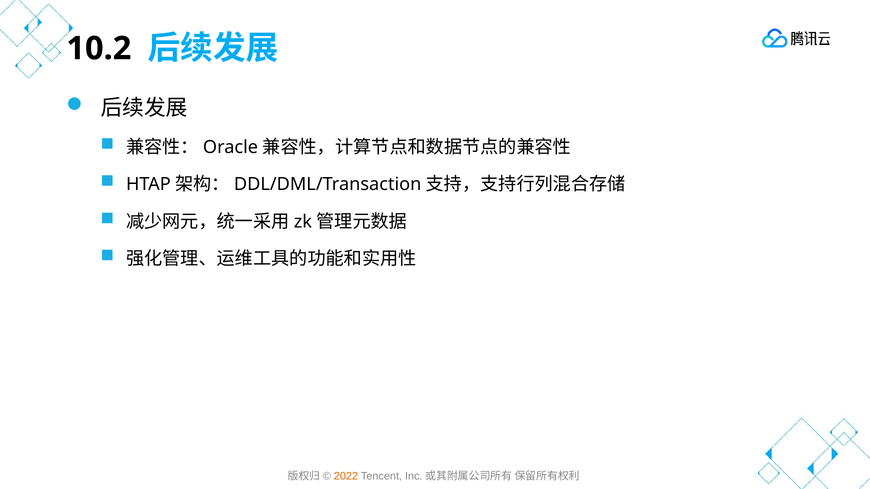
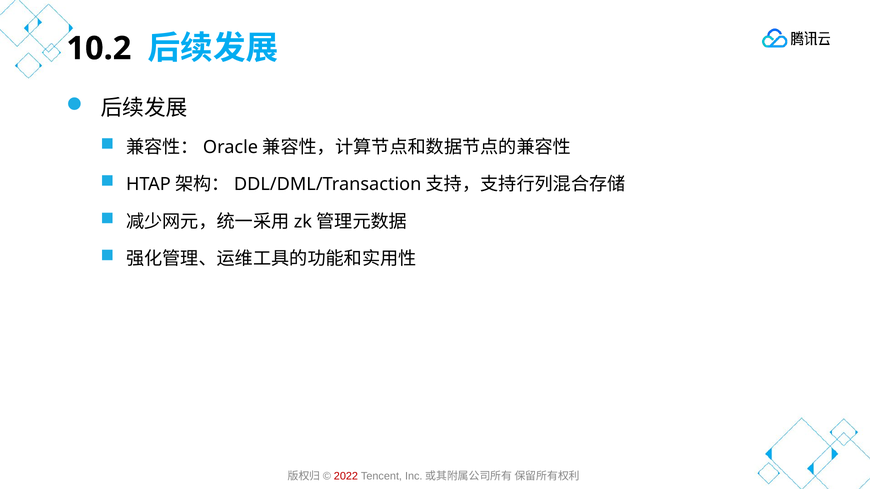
2022 colour: orange -> red (346, 476)
